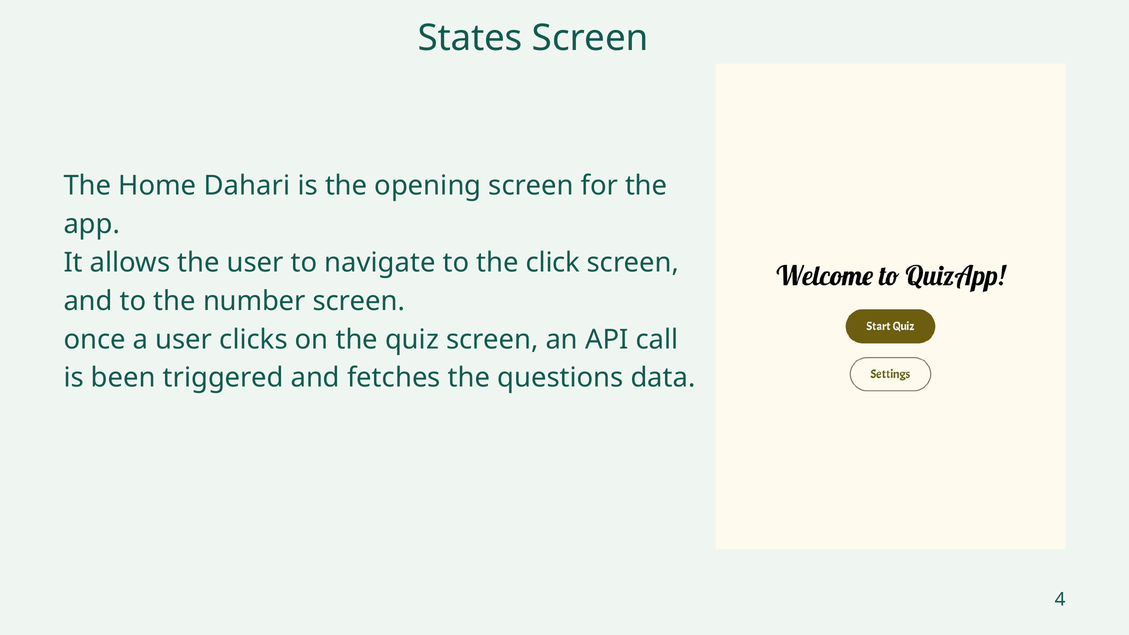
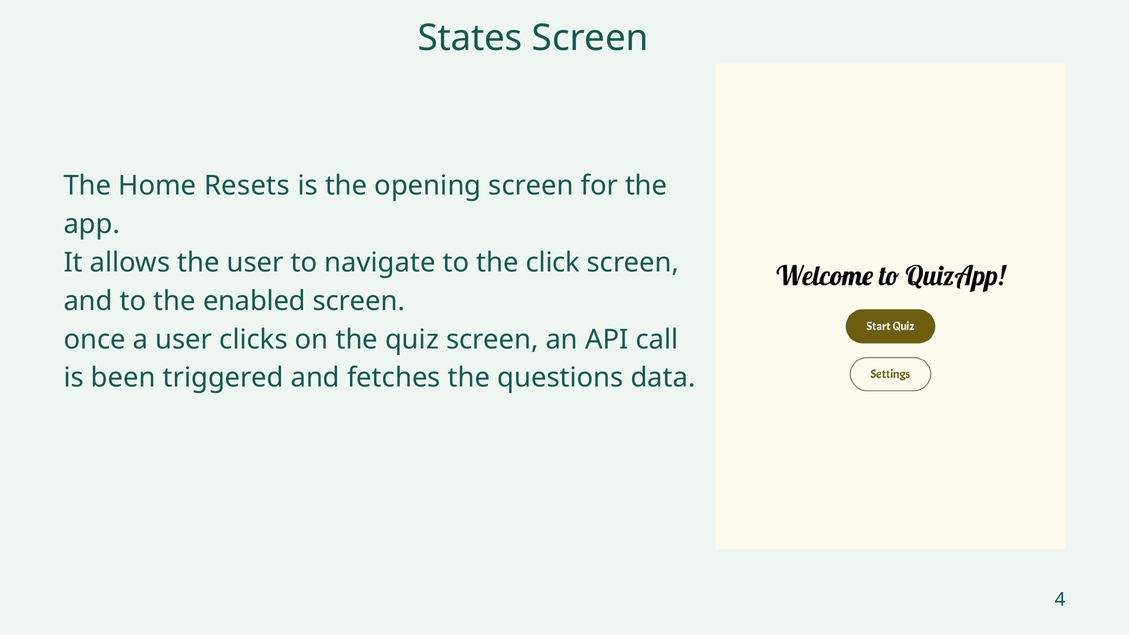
Dahari: Dahari -> Resets (247, 186)
number: number -> enabled (254, 301)
